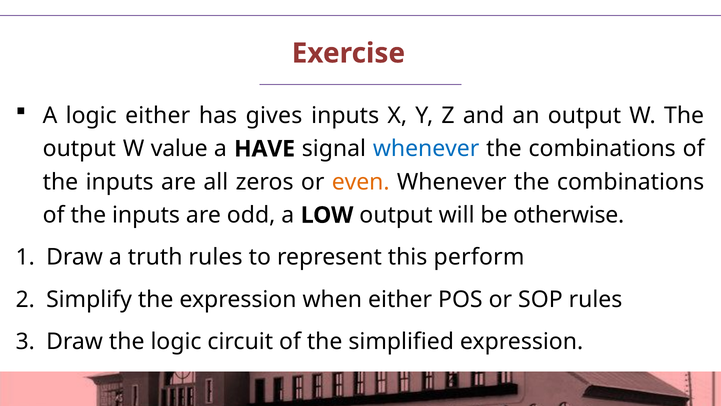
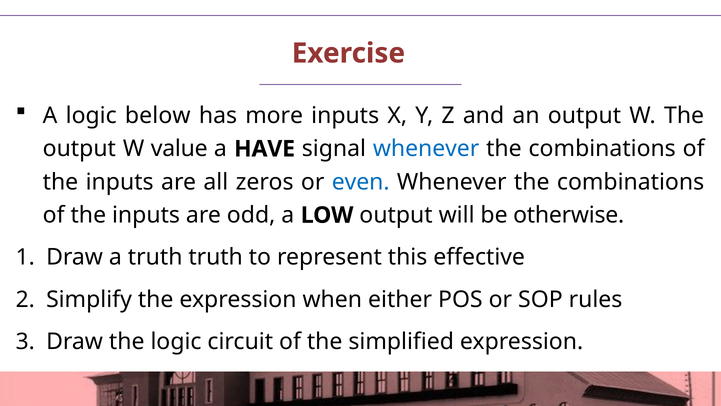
logic either: either -> below (158, 116)
gives: gives -> more (274, 116)
even colour: orange -> blue (361, 182)
truth rules: rules -> truth (216, 257)
perform: perform -> effective (479, 257)
